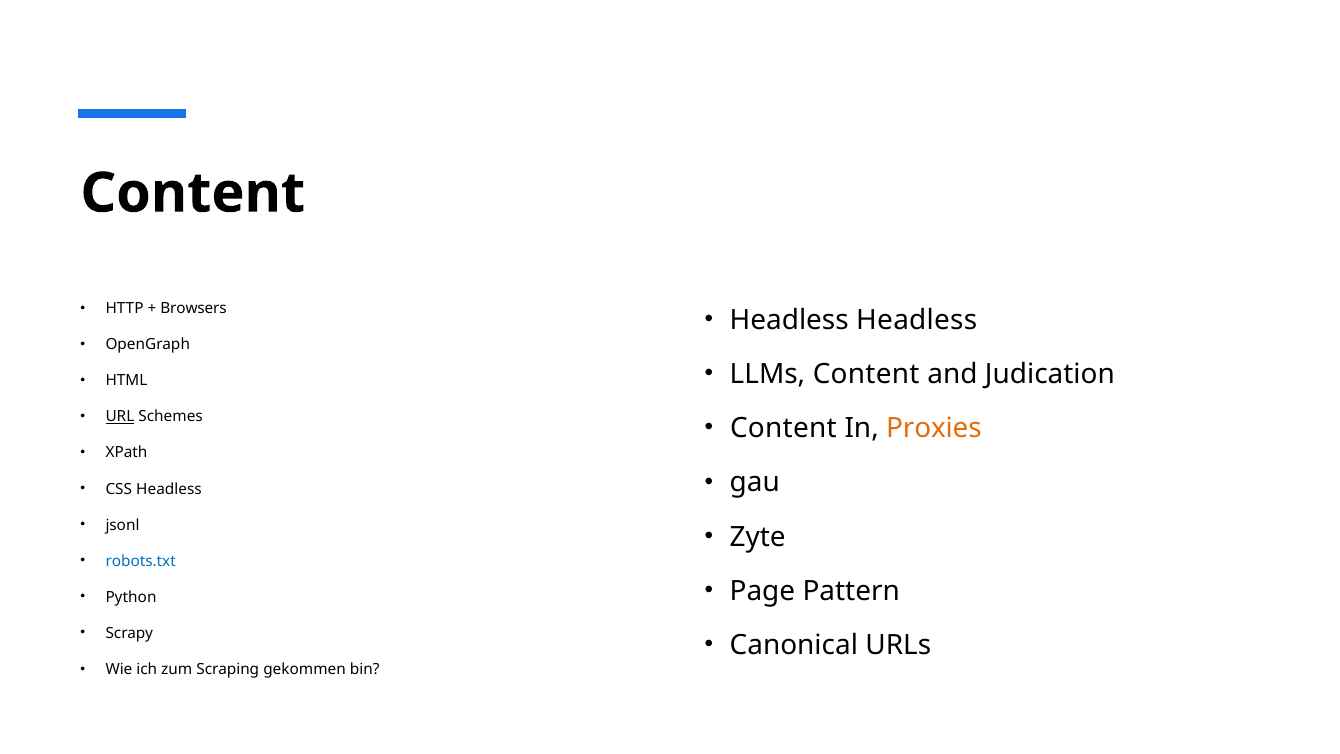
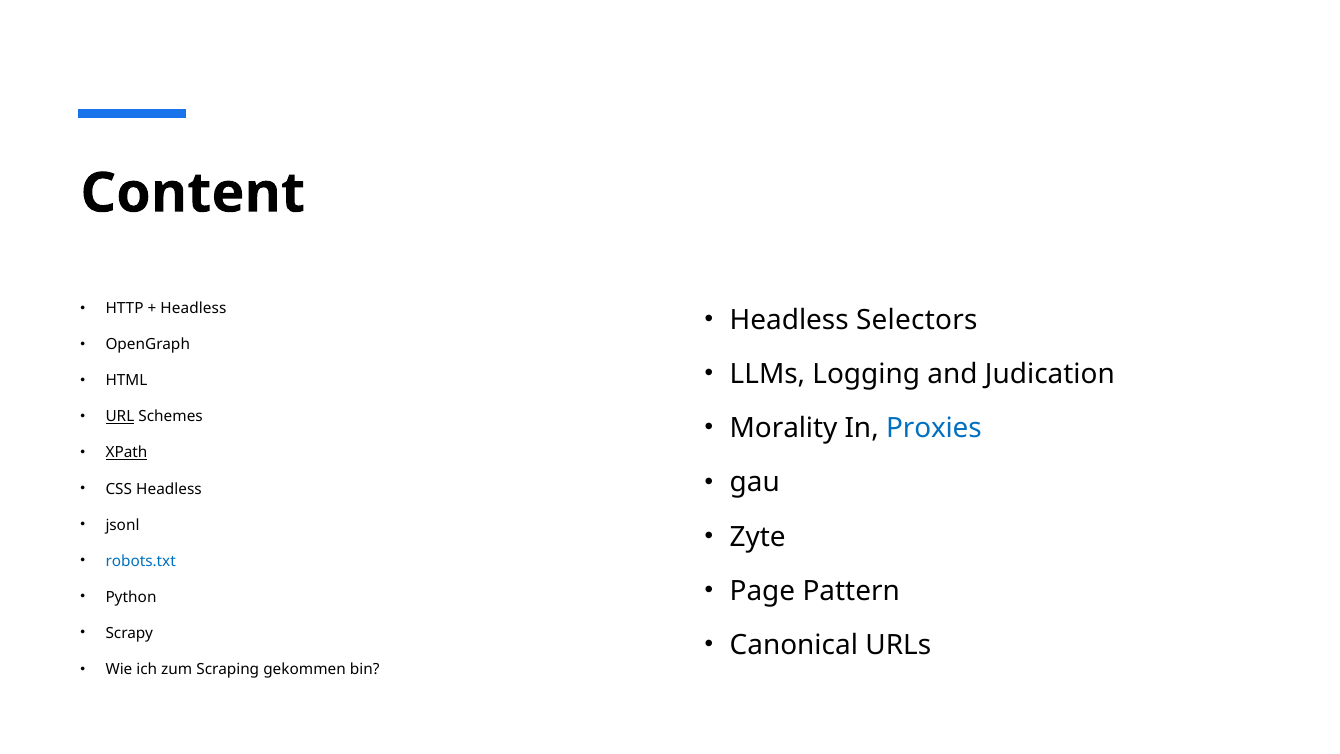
Browsers: Browsers -> Headless (193, 308)
Headless Headless: Headless -> Selectors (917, 320)
LLMs Content: Content -> Logging (866, 374)
Content: Content -> Morality (784, 428)
Proxies colour: orange -> blue (934, 428)
XPath underline: none -> present (126, 453)
